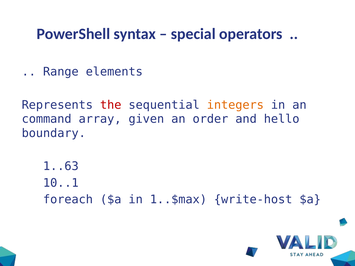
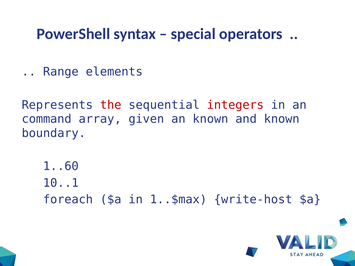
integers colour: orange -> red (235, 105)
an order: order -> known (210, 119)
and hello: hello -> known (282, 119)
1..63: 1..63 -> 1..60 (61, 166)
